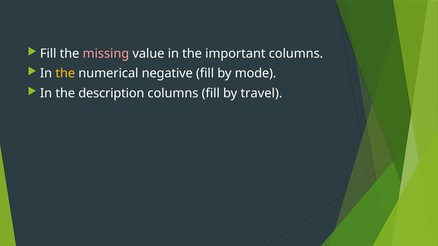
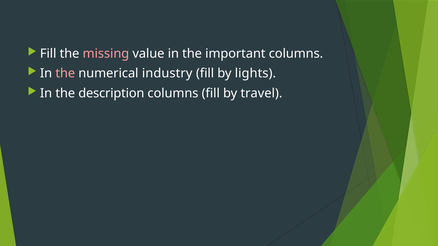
the colour: yellow -> pink (65, 73)
negative: negative -> industry (167, 73)
mode: mode -> lights (255, 73)
